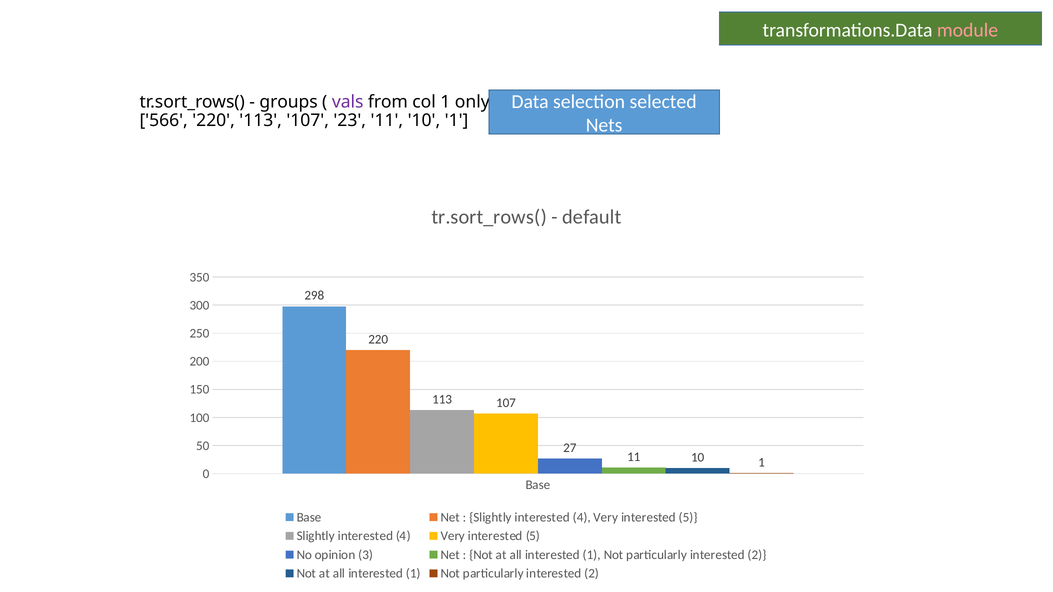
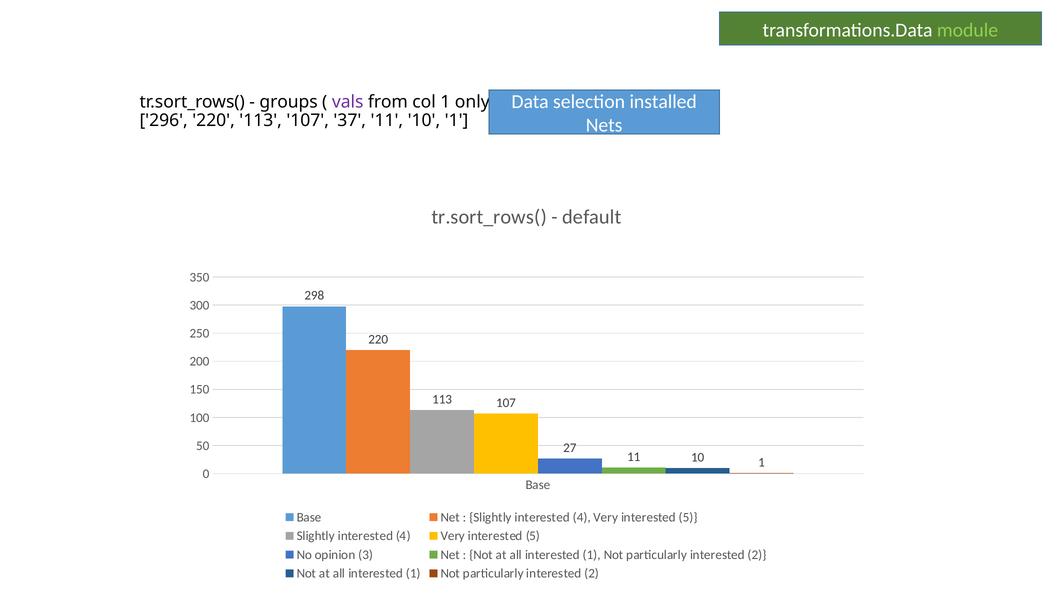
module colour: pink -> light green (968, 30)
selected: selected -> installed (663, 102)
566: 566 -> 296 (164, 121)
23: 23 -> 37 (350, 121)
